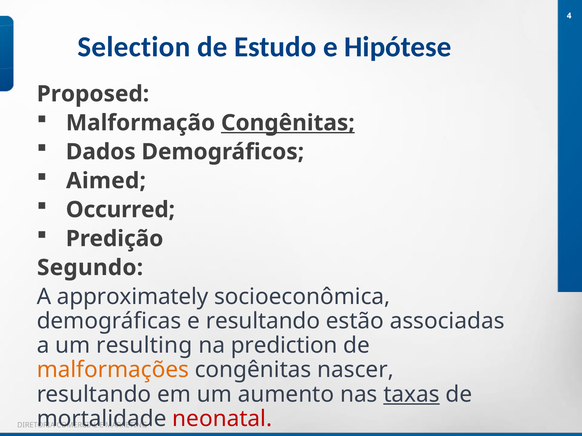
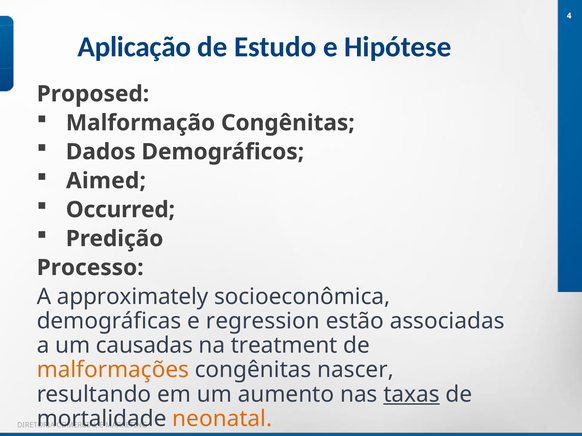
Selection: Selection -> Aplicação (134, 47)
Congênitas underline: present -> none (288, 123)
Segundo: Segundo -> Processo (90, 268)
e resultando: resultando -> regression (263, 321)
resulting: resulting -> causadas (144, 346)
prediction: prediction -> treatment (284, 346)
neonatal colour: red -> orange (222, 419)
